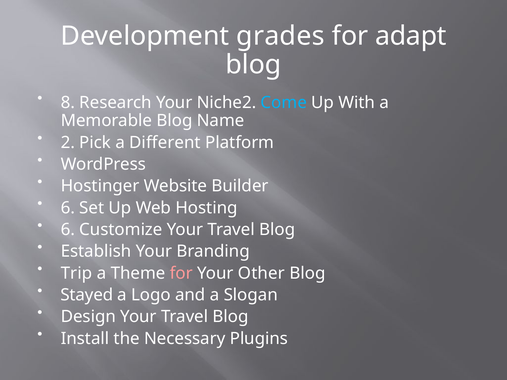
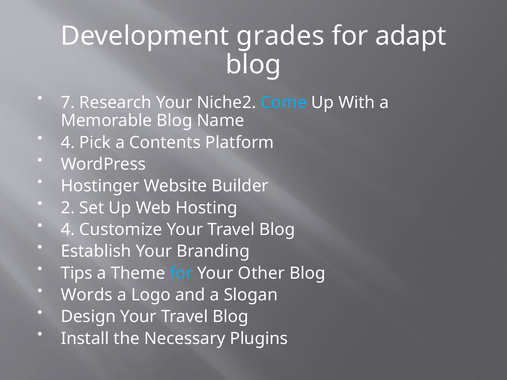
8: 8 -> 7 (68, 103)
2: 2 -> 4 (68, 143)
Different: Different -> Contents (165, 143)
6: 6 -> 2 (68, 208)
6: 6 -> 4 (68, 230)
Trip: Trip -> Tips (77, 273)
for colour: pink -> light blue (181, 273)
Stayed: Stayed -> Words (87, 295)
